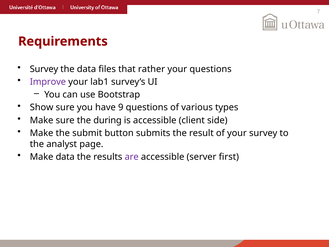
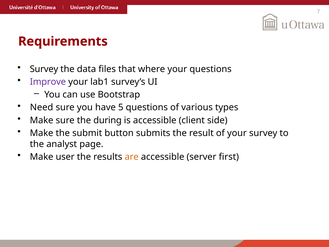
rather: rather -> where (152, 69)
Show: Show -> Need (42, 107)
9: 9 -> 5 (121, 107)
Make data: data -> user (65, 157)
are colour: purple -> orange (132, 157)
